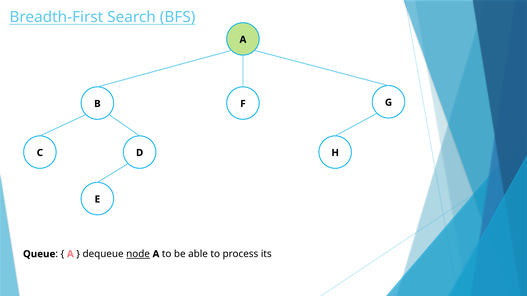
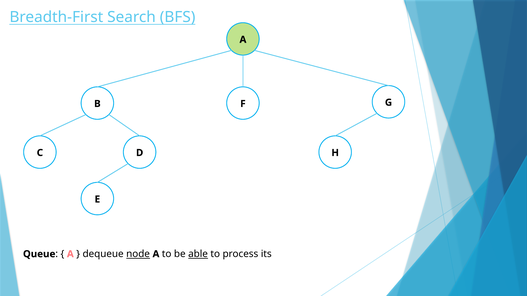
able underline: none -> present (198, 254)
